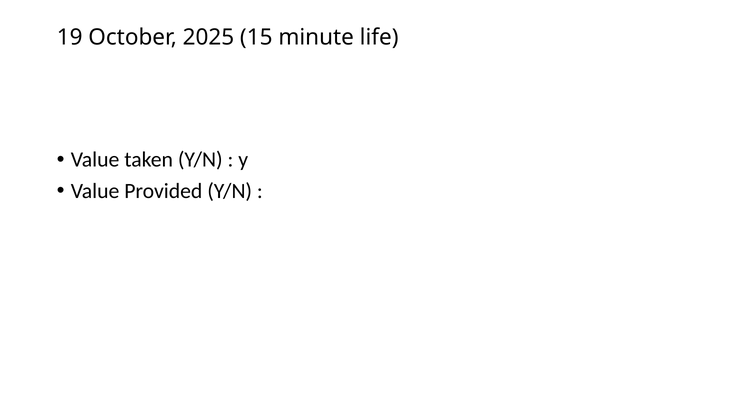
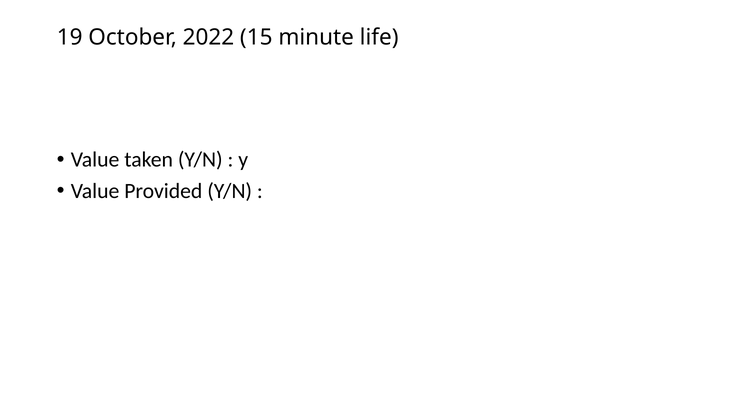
2025: 2025 -> 2022 (208, 37)
